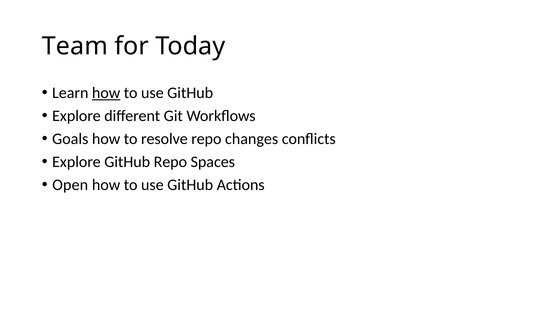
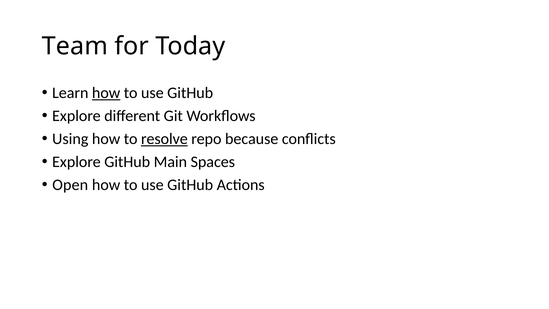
Goals: Goals -> Using (70, 139)
resolve underline: none -> present (164, 139)
changes: changes -> because (252, 139)
GitHub Repo: Repo -> Main (170, 162)
